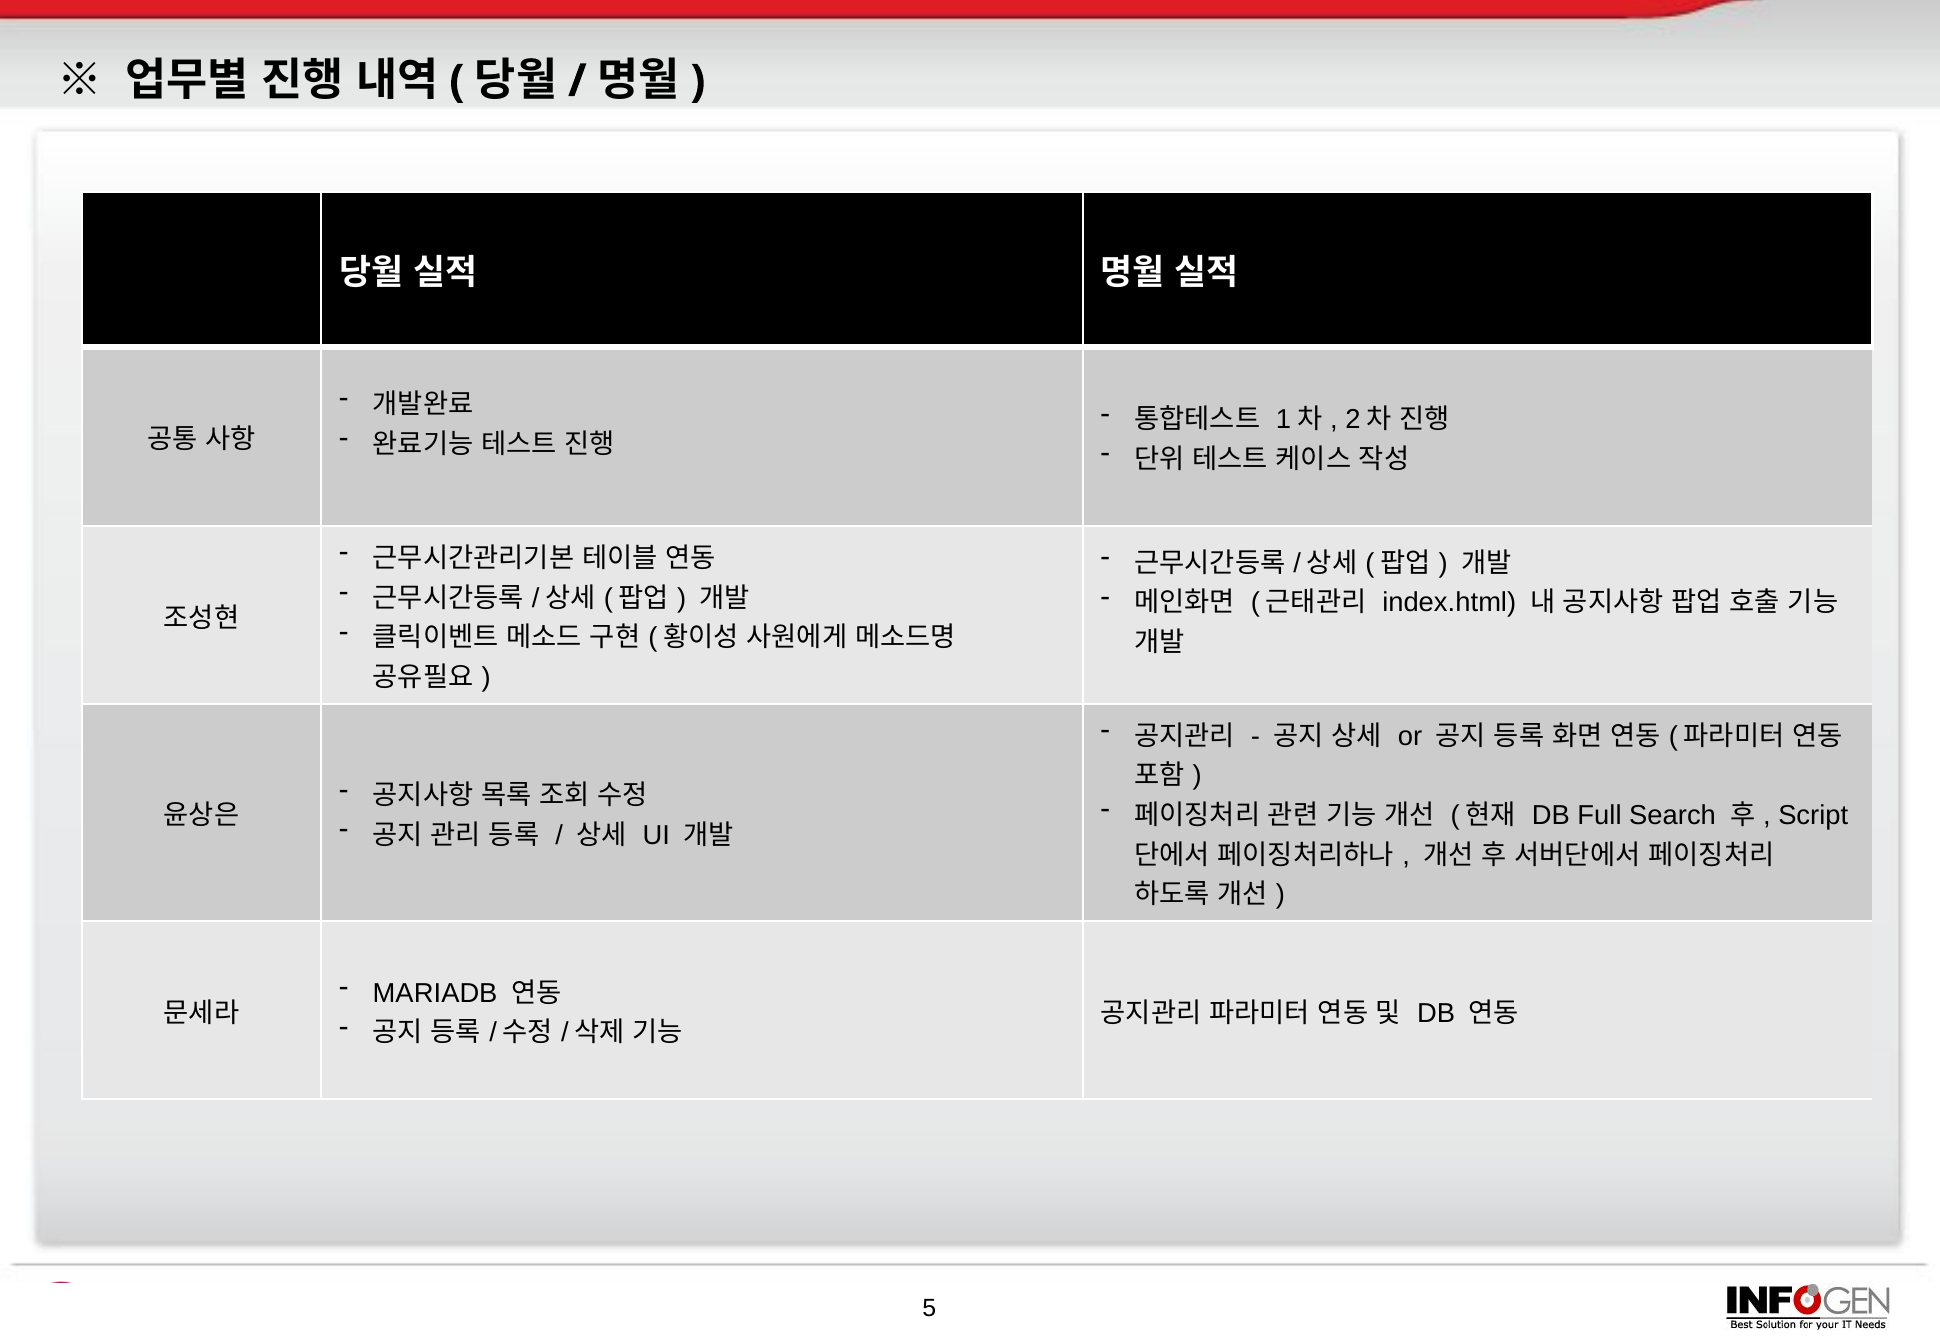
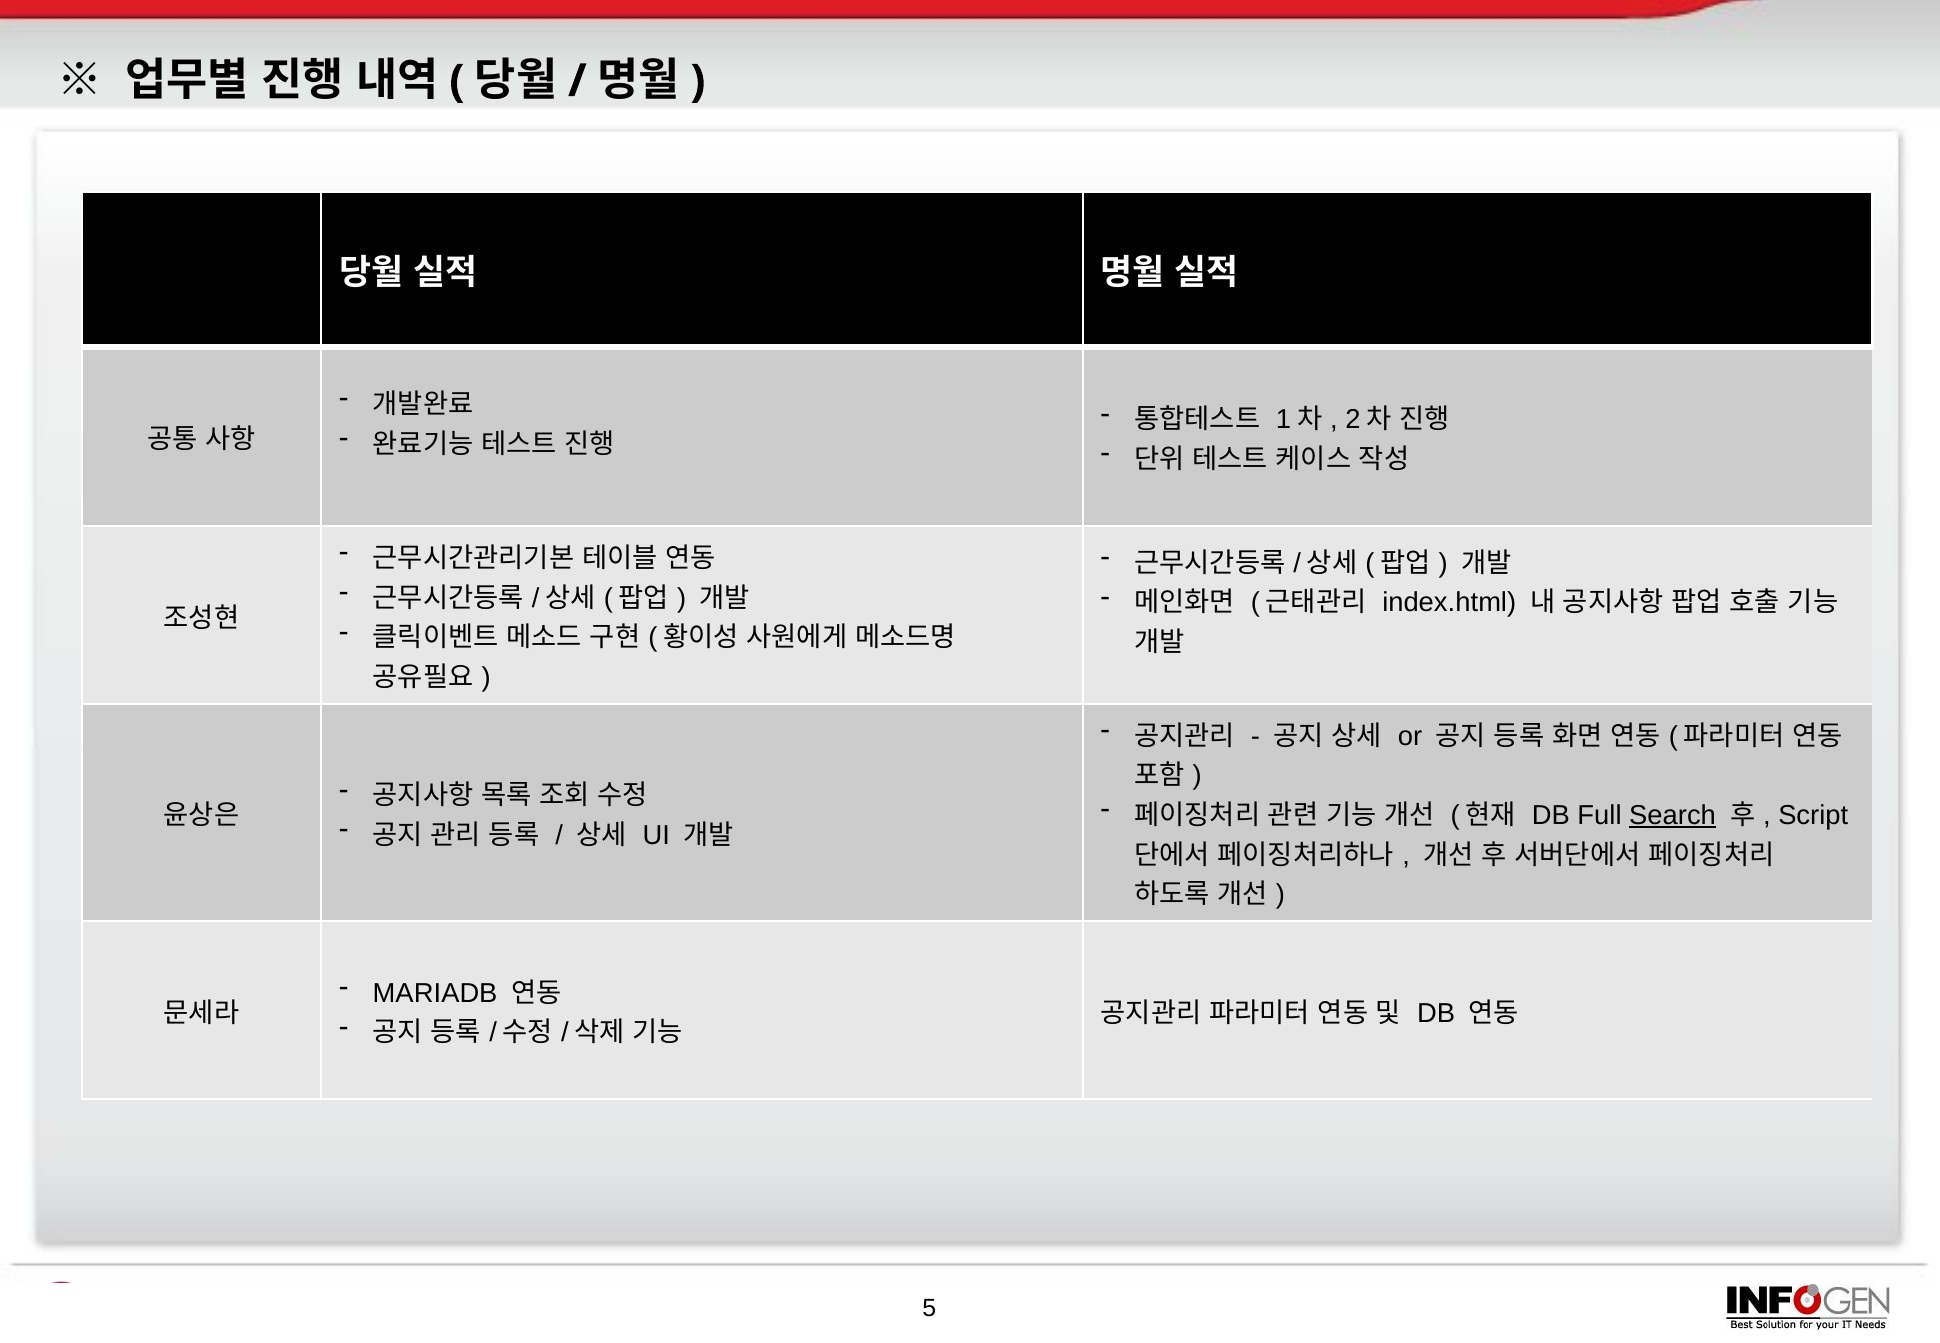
Search underline: none -> present (1673, 816)
